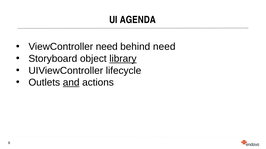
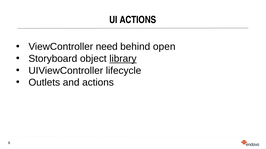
UI AGENDA: AGENDA -> ACTIONS (138, 20)
behind need: need -> open (164, 47)
and underline: present -> none (71, 83)
